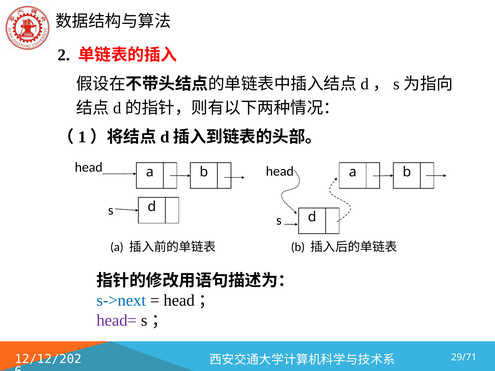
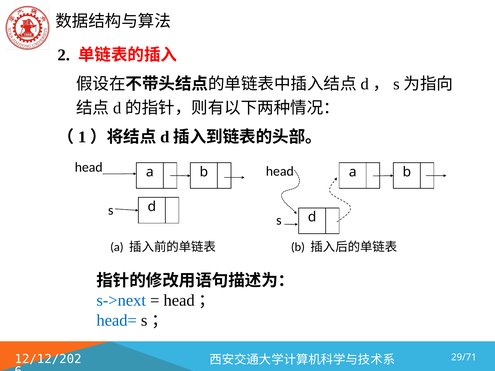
head= colour: purple -> blue (117, 321)
